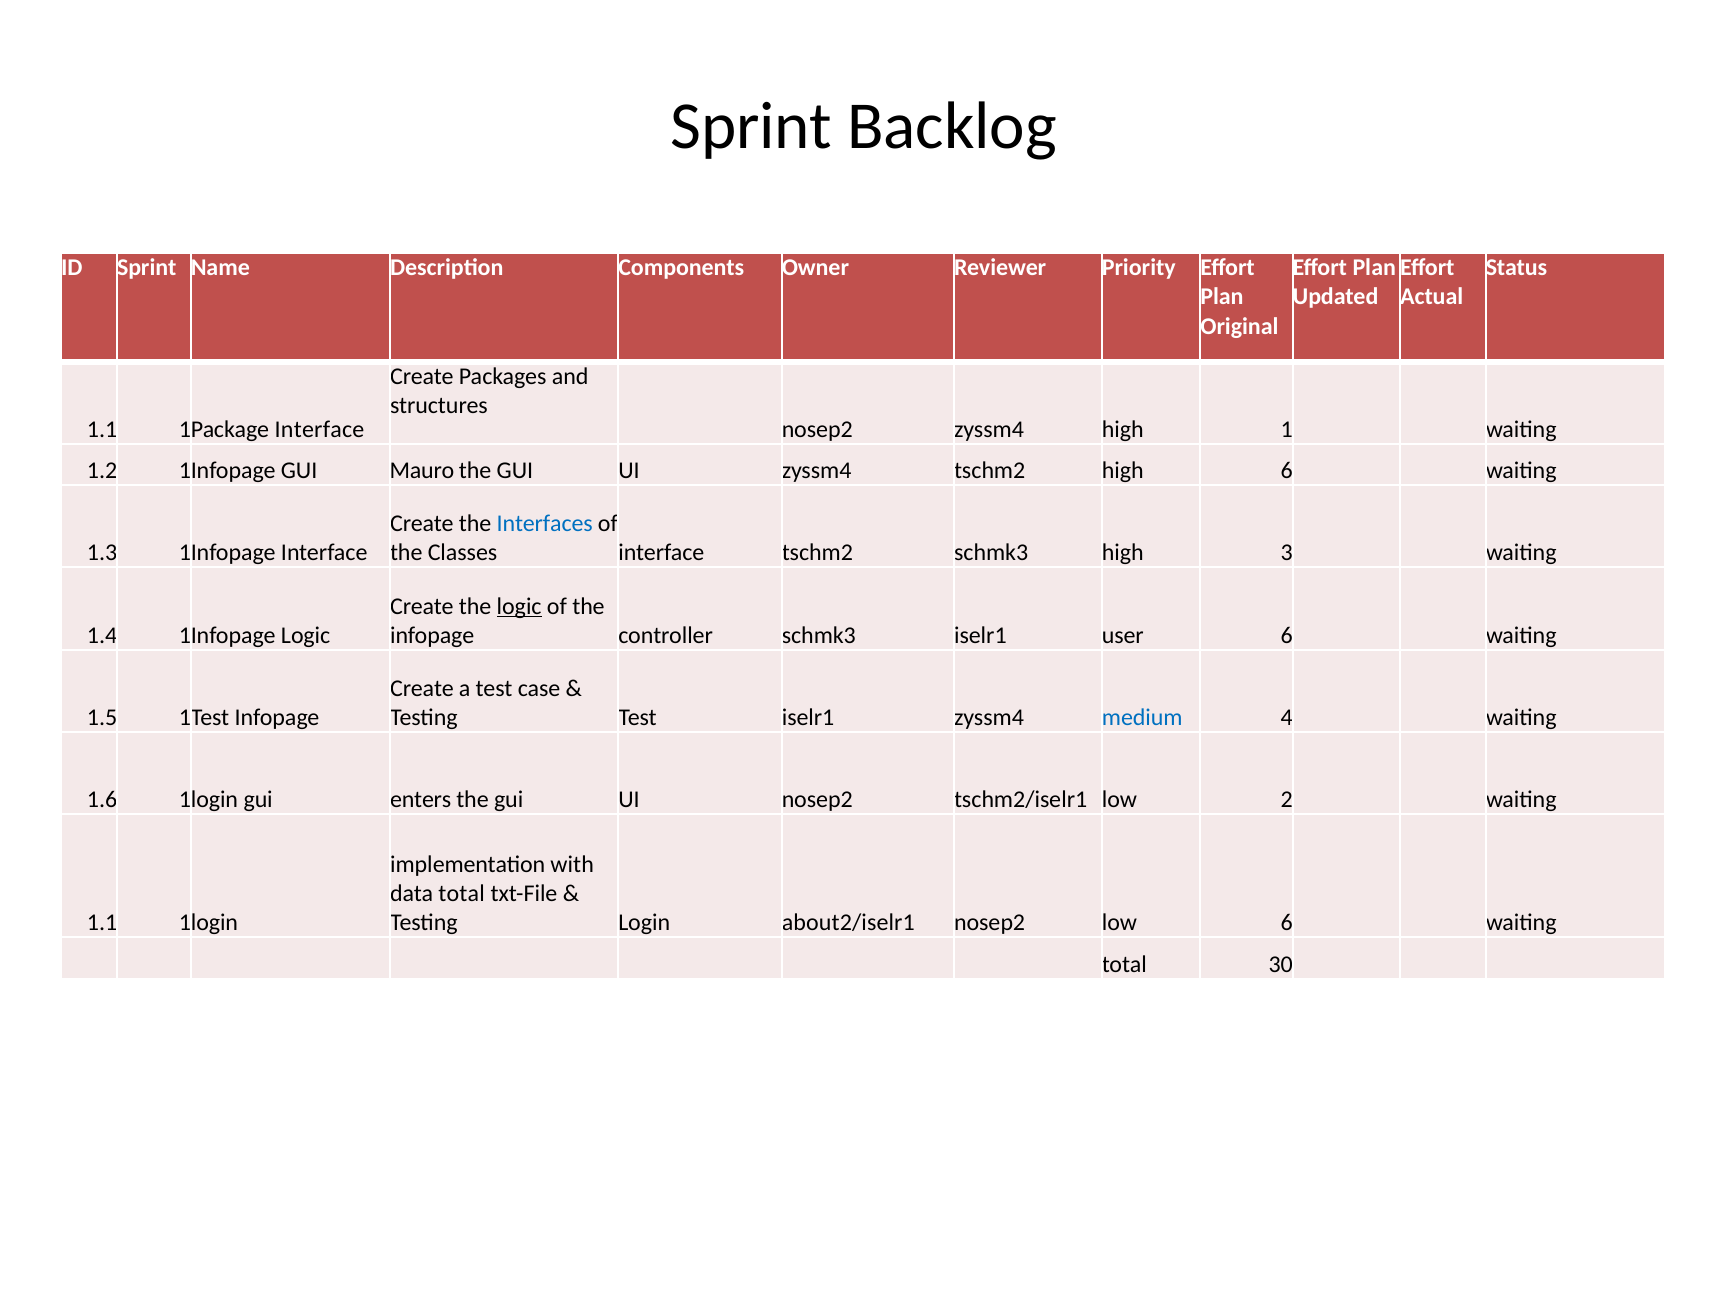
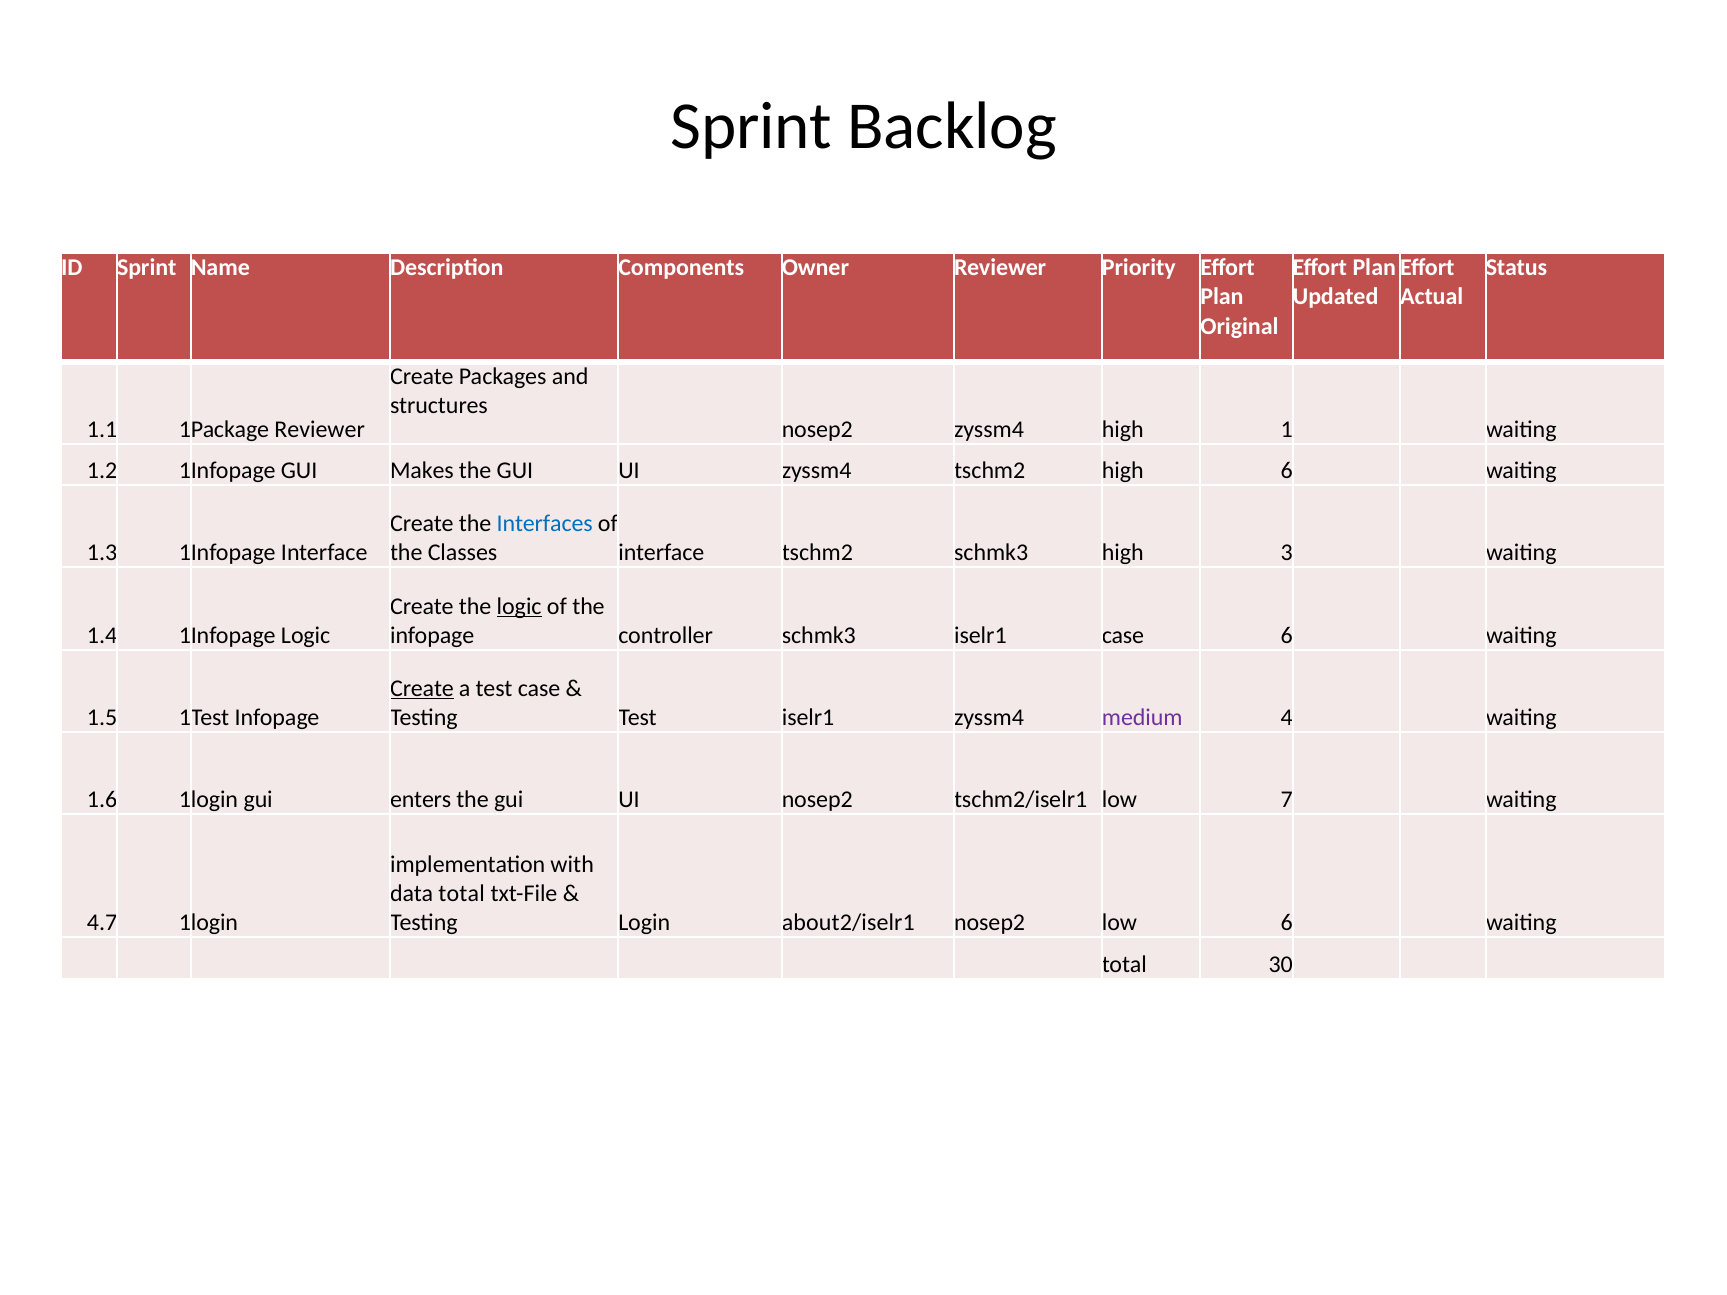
Interface: Interface -> Reviewer (320, 430)
Mauro: Mauro -> Makes (422, 471)
iselr1 user: user -> case (1123, 635)
Create underline: none -> present (422, 688)
medium colour: blue -> purple (1142, 718)
2: 2 -> 7 (1287, 800)
1.1: 1.1 -> 4.7 (102, 923)
